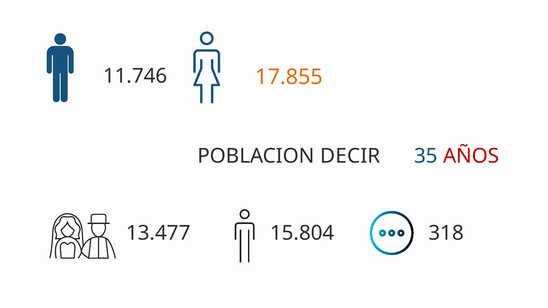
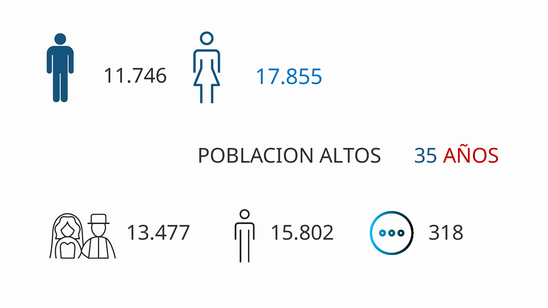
17.855 colour: orange -> blue (289, 77)
DECIR: DECIR -> ALTOS (350, 156)
15.804: 15.804 -> 15.802 (302, 233)
